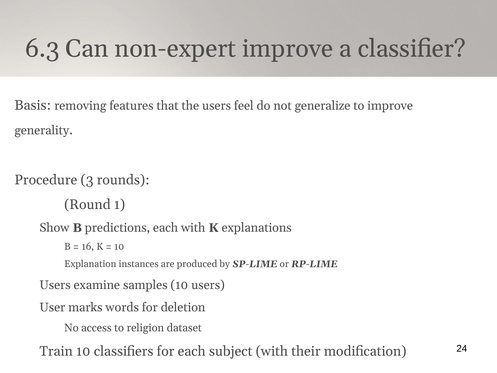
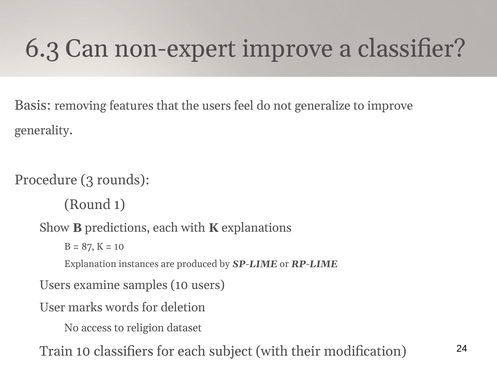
16: 16 -> 87 (88, 246)
